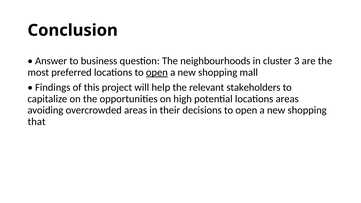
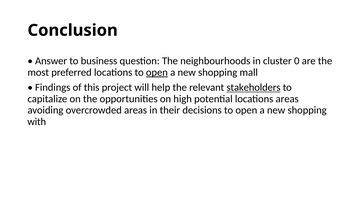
3: 3 -> 0 (297, 61)
stakeholders underline: none -> present (253, 88)
that: that -> with (37, 122)
